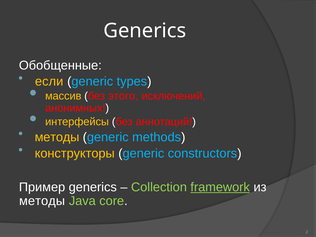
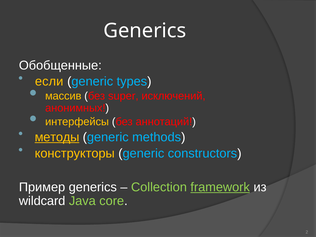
этого: этого -> super (123, 96)
методы underline: none -> present (57, 137)
методы: методы -> wildcard (42, 201)
